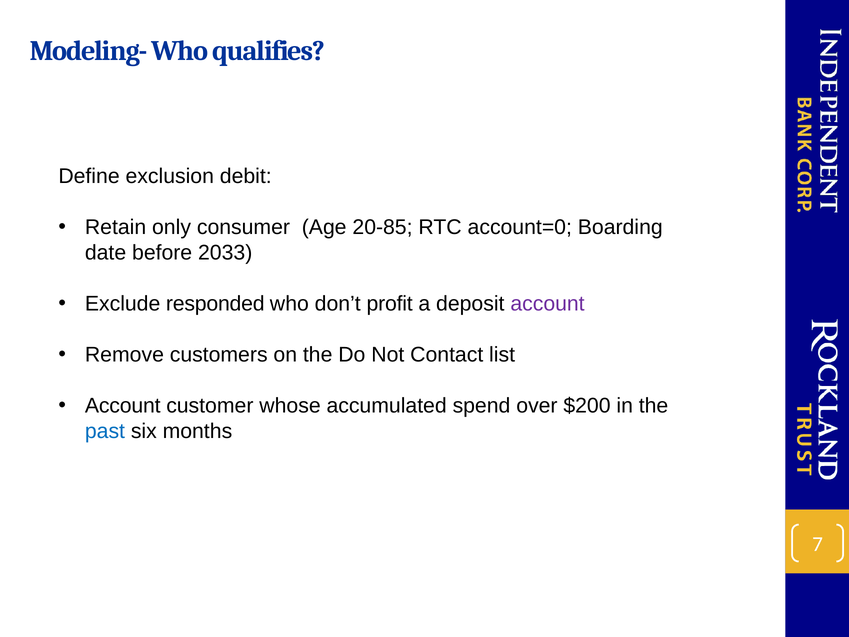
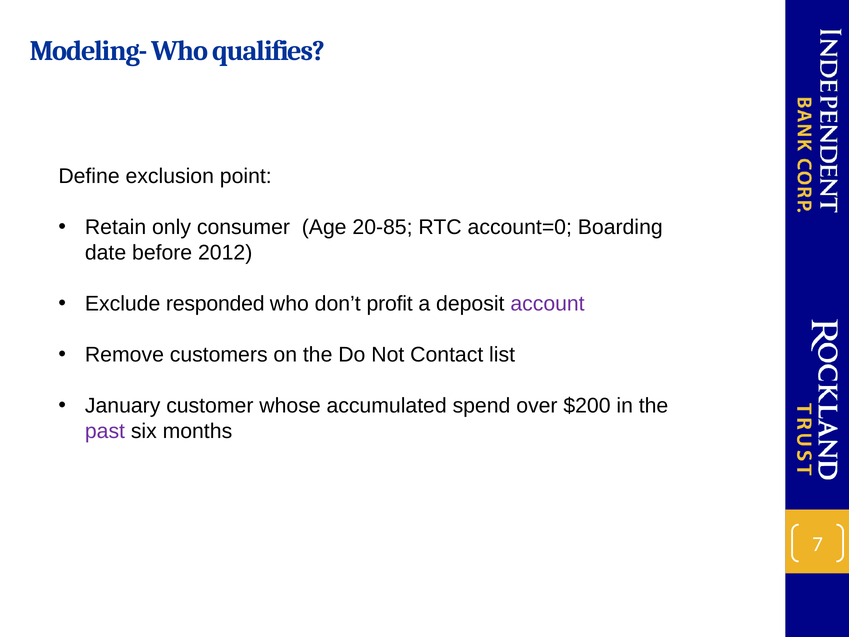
debit: debit -> point (246, 176)
2033: 2033 -> 2012 (225, 253)
Account: Account -> January (123, 405)
past colour: blue -> purple (105, 431)
